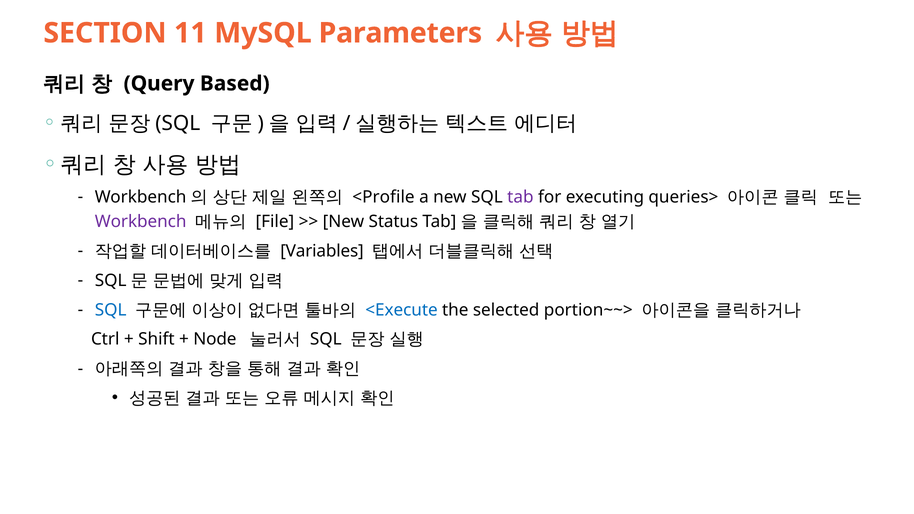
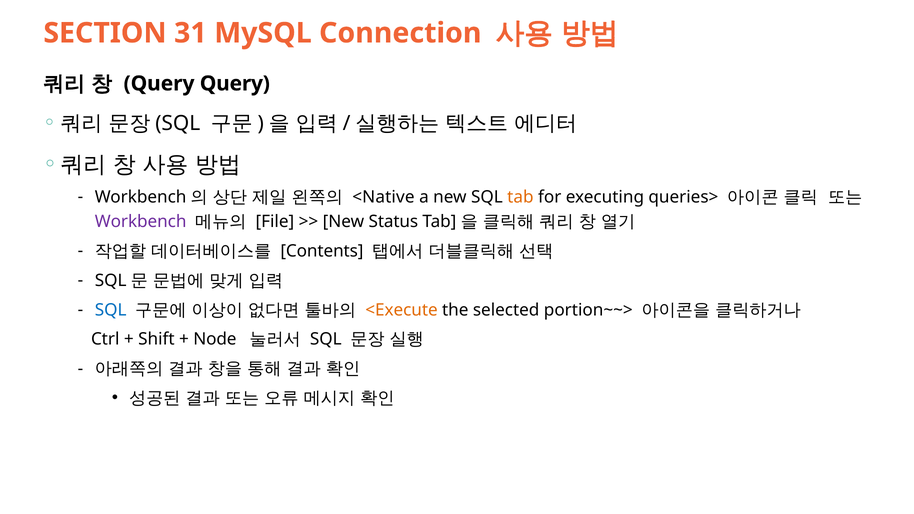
11: 11 -> 31 (190, 33)
Parameters: Parameters -> Connection (400, 33)
Query Based: Based -> Query (235, 84)
<Profile: <Profile -> <Native (383, 197)
tab colour: purple -> orange (520, 197)
Variables: Variables -> Contents (322, 251)
<Execute colour: blue -> orange (402, 310)
